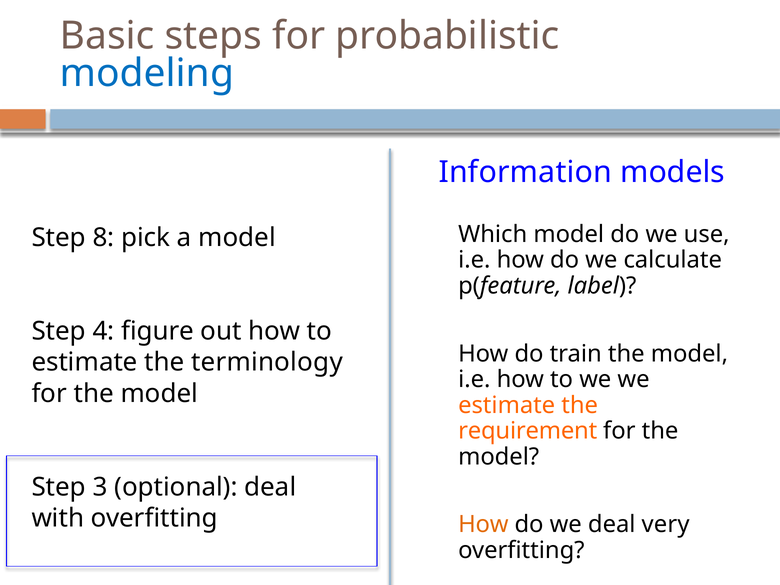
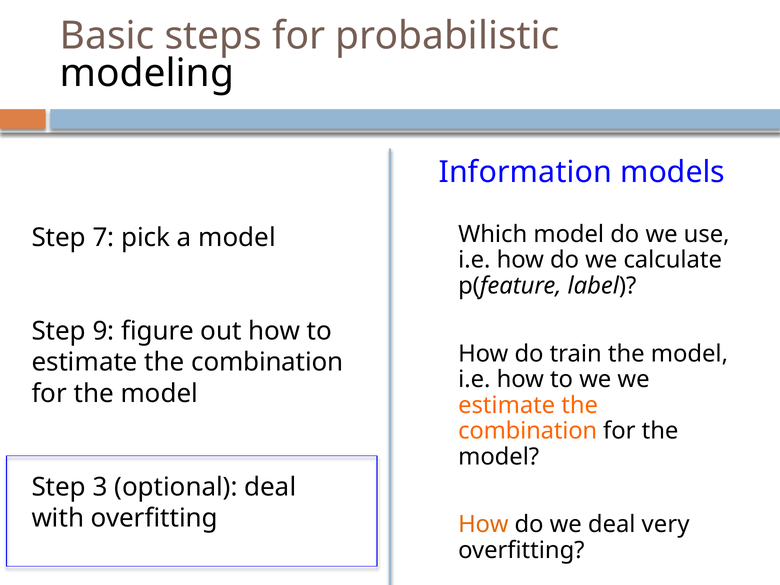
modeling colour: blue -> black (147, 73)
8: 8 -> 7 (103, 238)
4: 4 -> 9 (103, 331)
terminology: terminology -> combination (267, 362)
requirement: requirement -> combination (528, 431)
